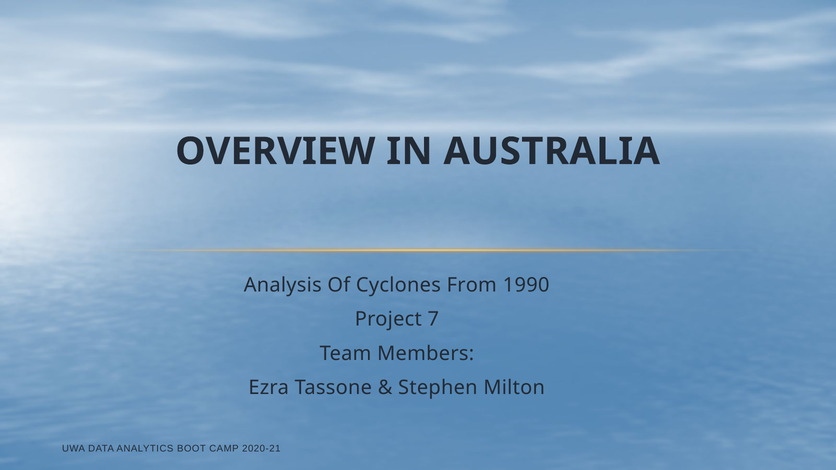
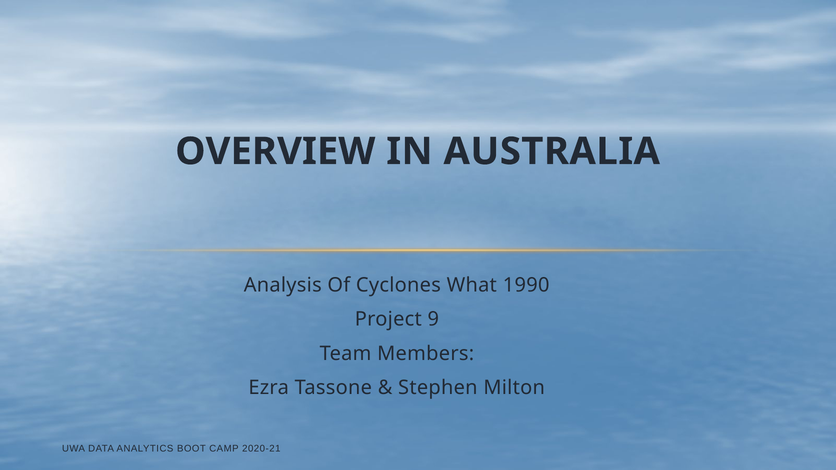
From: From -> What (472, 285)
7: 7 -> 9 (433, 320)
